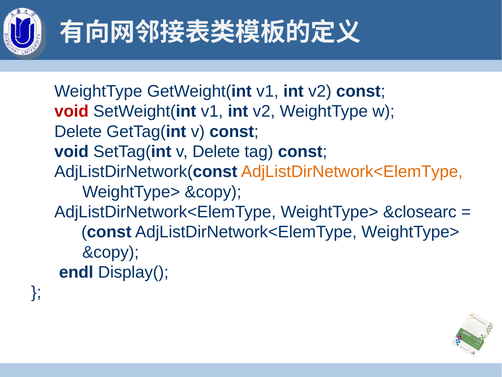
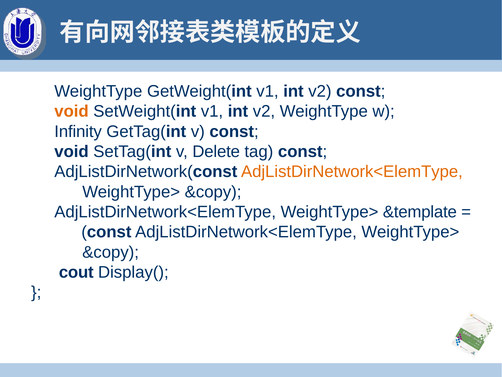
void colour: red -> orange (71, 111)
Delete: Delete -> Infinity (78, 131)
&closearc: &closearc -> &template (420, 212)
endl: endl -> cout (76, 272)
